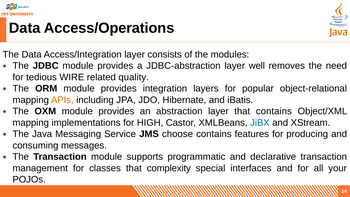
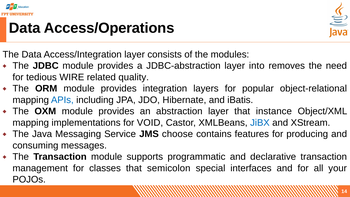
well: well -> into (257, 66)
APIs colour: orange -> blue (62, 100)
that contains: contains -> instance (274, 111)
HIGH: HIGH -> VOID (150, 123)
complexity: complexity -> semicolon (169, 168)
